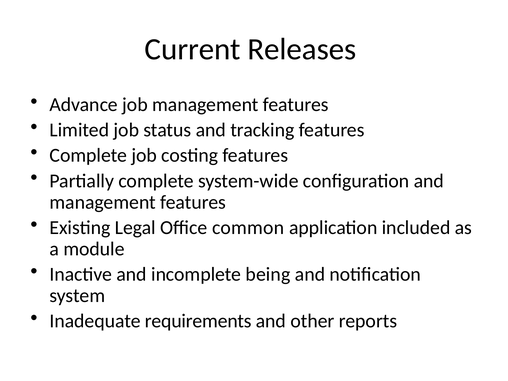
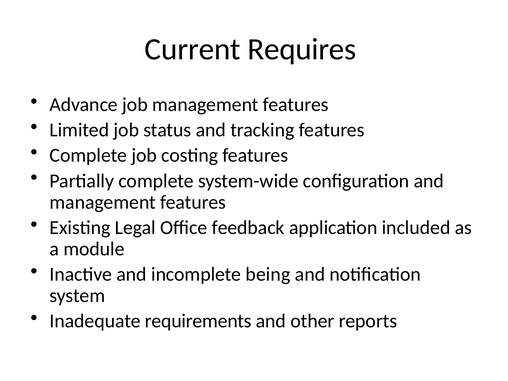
Releases: Releases -> Requires (302, 49)
common: common -> feedback (248, 228)
